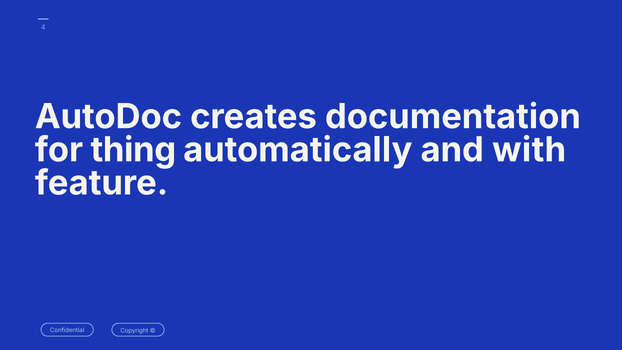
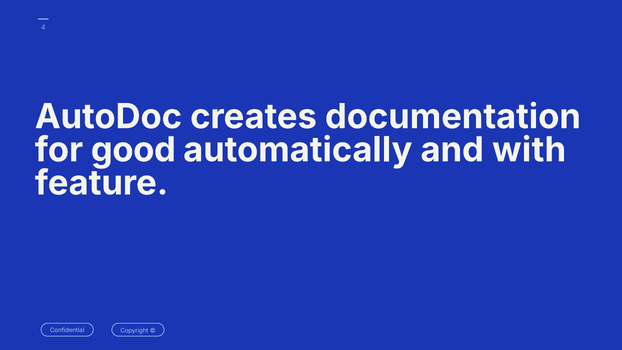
thing: thing -> good (133, 150)
